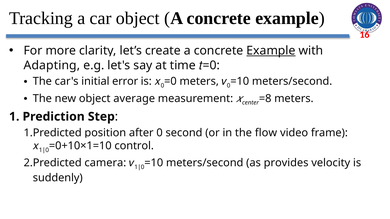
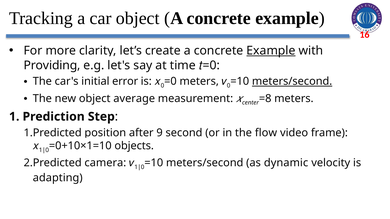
Adapting: Adapting -> Providing (52, 65)
meters/second underline: none -> present (292, 81)
0: 0 -> 9 (160, 133)
control: control -> objects (134, 146)
provides: provides -> dynamic (286, 163)
suddenly: suddenly -> adapting (58, 178)
